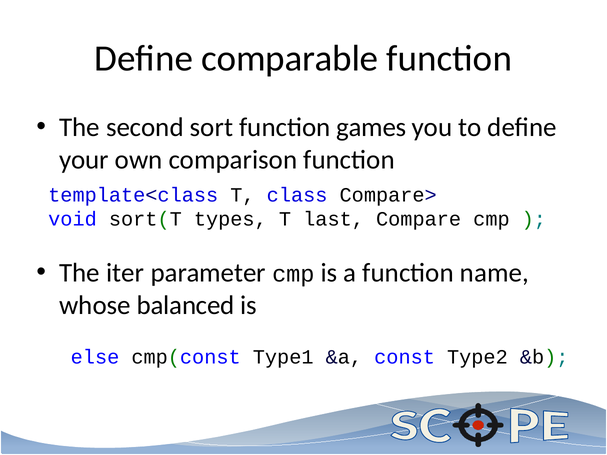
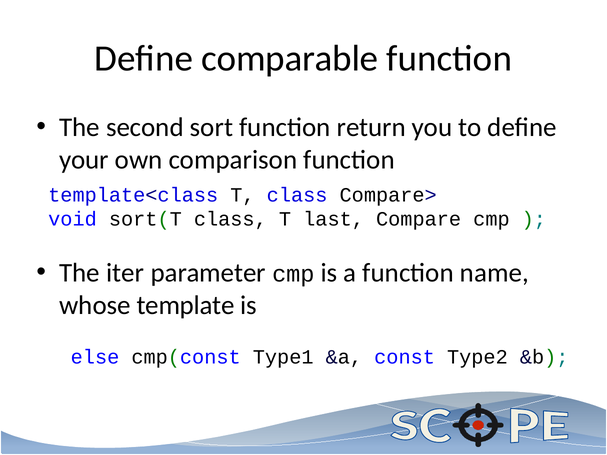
games: games -> return (371, 127)
sort(T types: types -> class (230, 219)
balanced: balanced -> template (186, 305)
